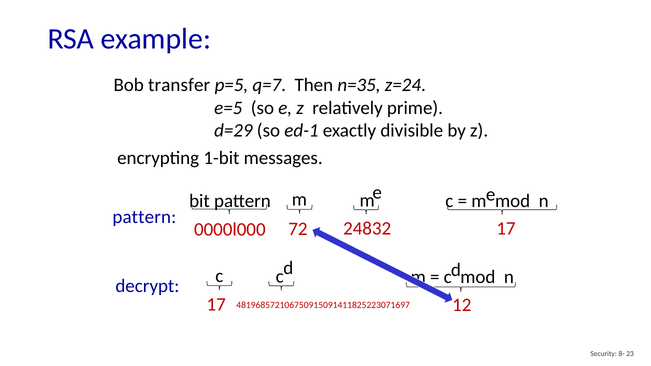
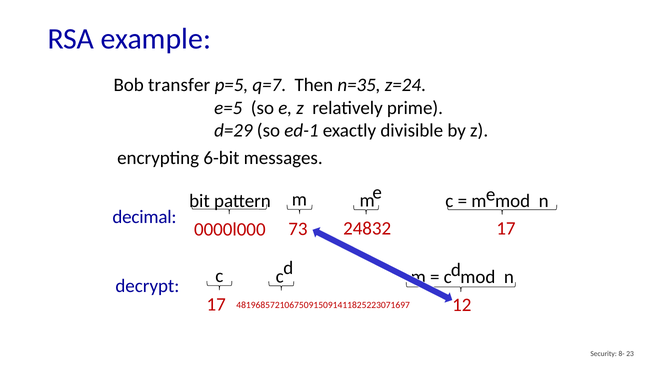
1-bit: 1-bit -> 6-bit (221, 158)
pattern: pattern -> decimal (144, 217)
72: 72 -> 73 (298, 229)
